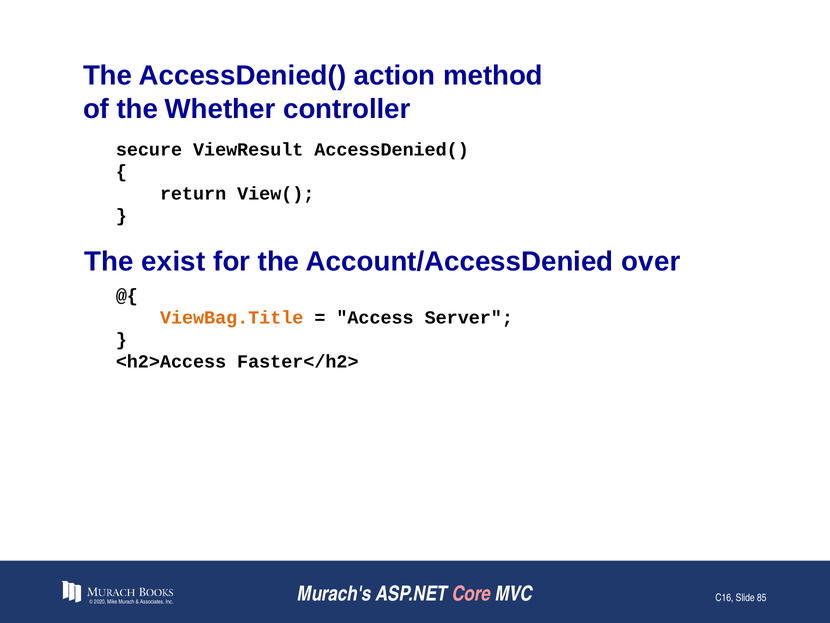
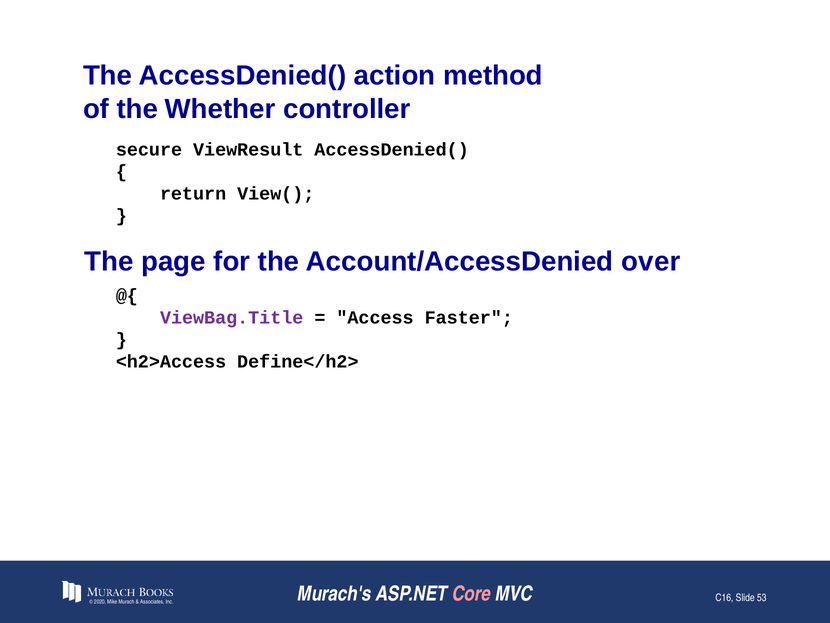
exist: exist -> page (173, 261)
ViewBag.Title colour: orange -> purple (232, 317)
Server: Server -> Faster (469, 317)
Faster</h2>: Faster</h2> -> Define</h2> (298, 362)
85: 85 -> 53 (762, 597)
